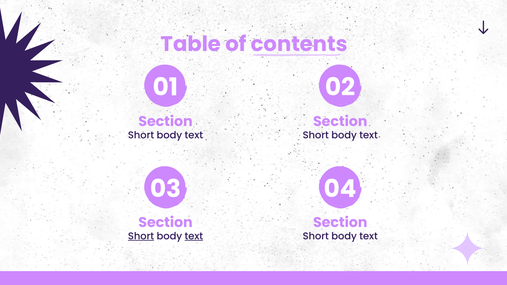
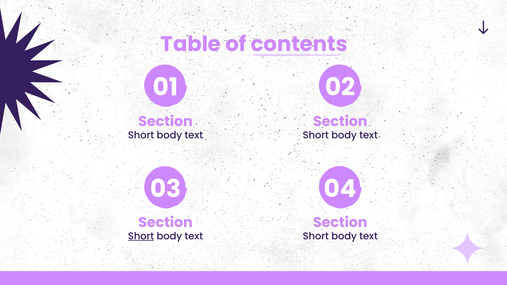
text underline: present -> none (194, 236)
